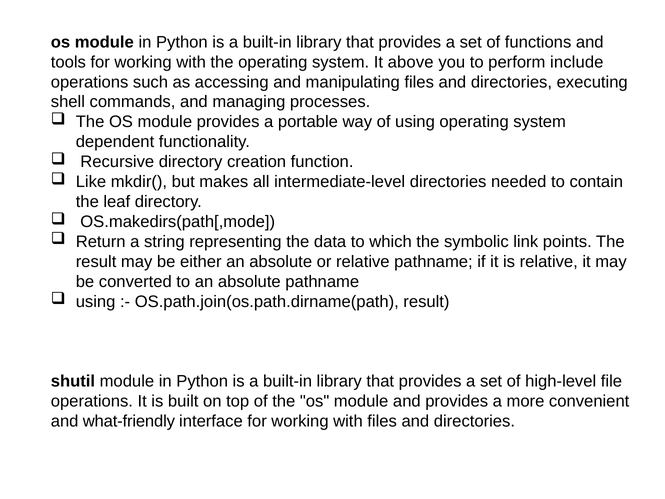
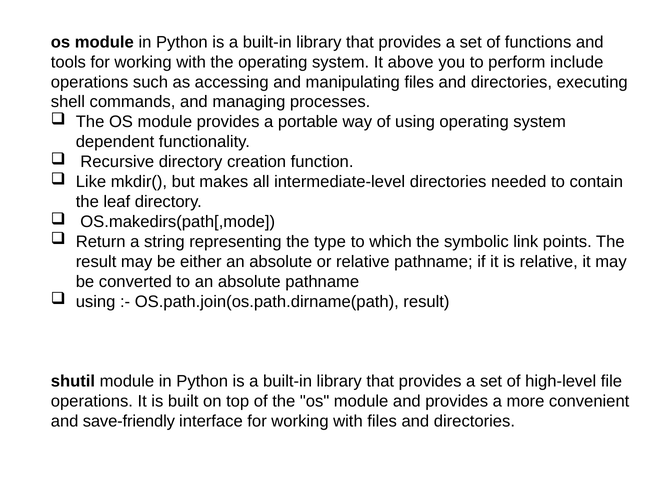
data: data -> type (330, 242)
what-friendly: what-friendly -> save-friendly (129, 421)
